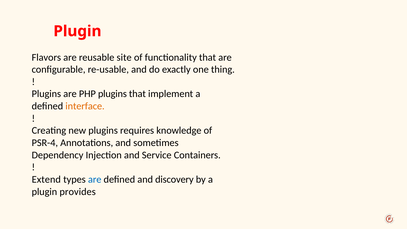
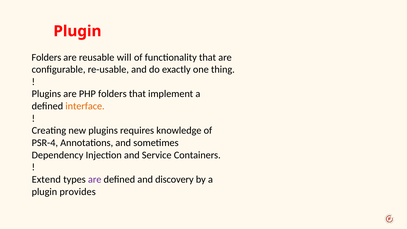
Flavors: Flavors -> Folders (46, 57)
site: site -> will (124, 57)
PHP plugins: plugins -> folders (112, 94)
are colour: blue -> purple (95, 179)
